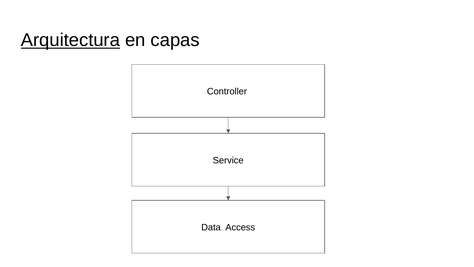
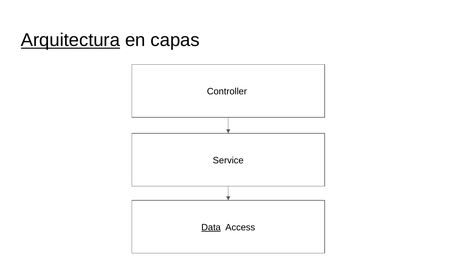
Data underline: none -> present (211, 227)
